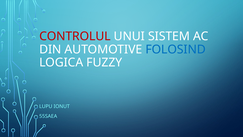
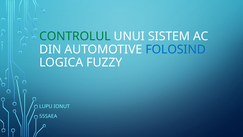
CONTROLUL colour: red -> green (75, 36)
